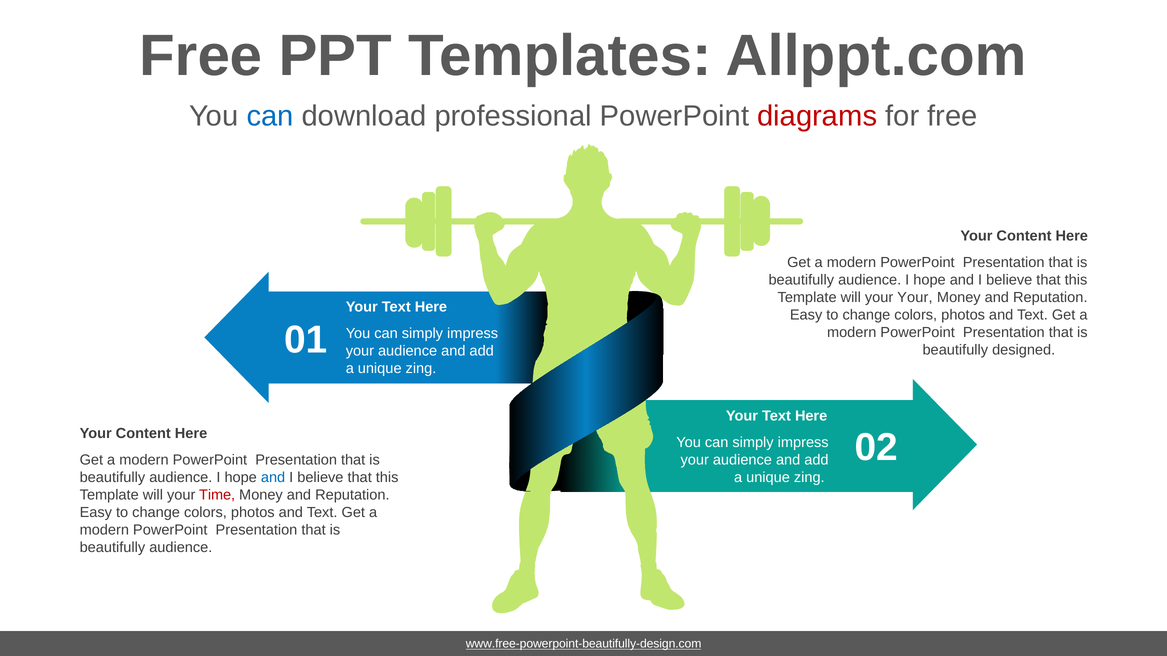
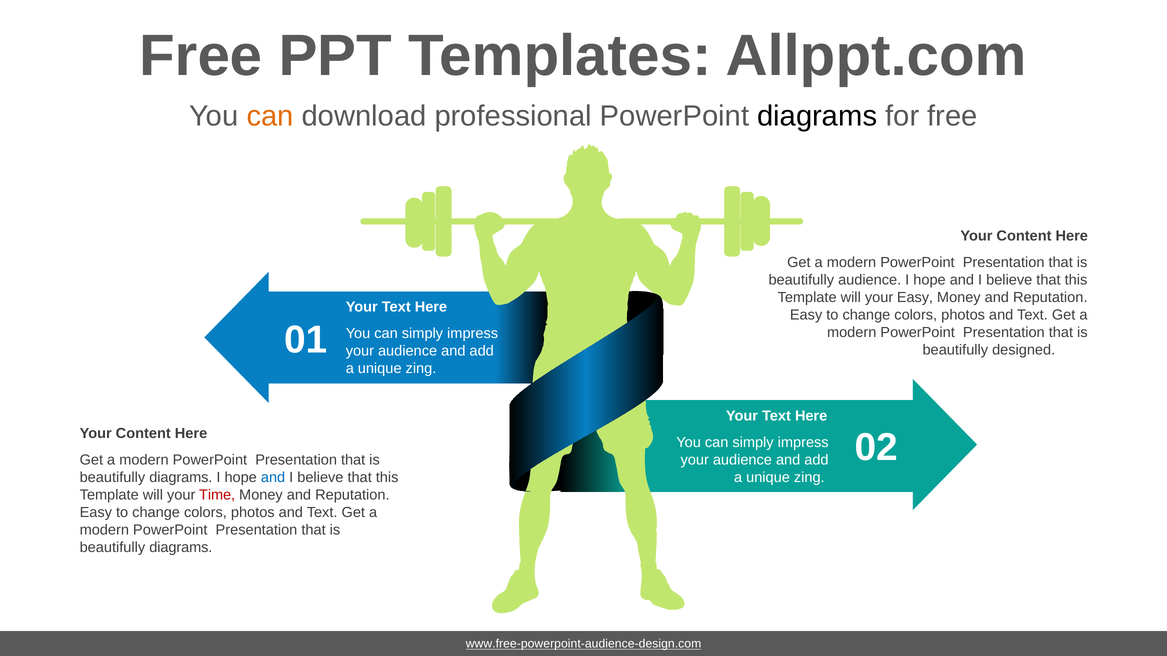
can colour: blue -> orange (270, 116)
diagrams colour: red -> black (817, 116)
your Your: Your -> Easy (915, 298)
audience: audience -> diagrams (181, 478)
audience: audience -> diagrams (181, 548)
www.free-powerpoint-beautifully-design.com: www.free-powerpoint-beautifully-design.com -> www.free-powerpoint-audience-design.com (584, 644)
